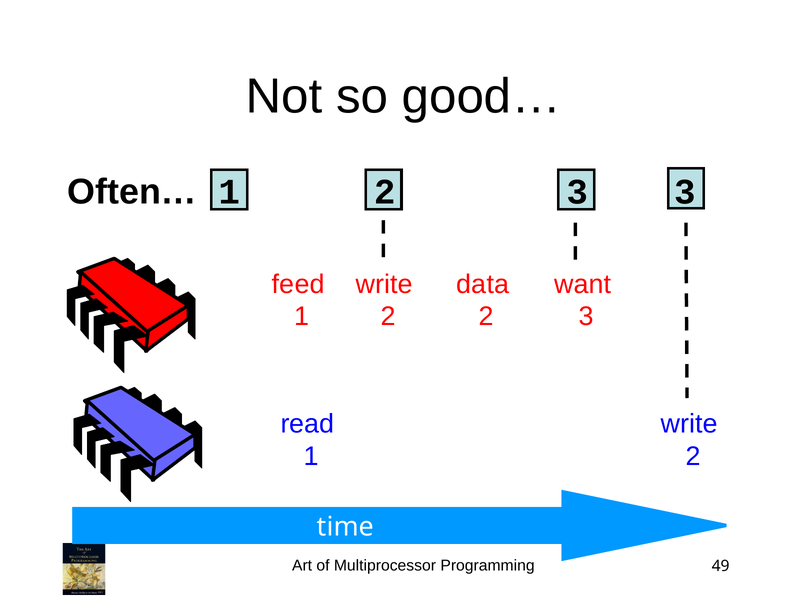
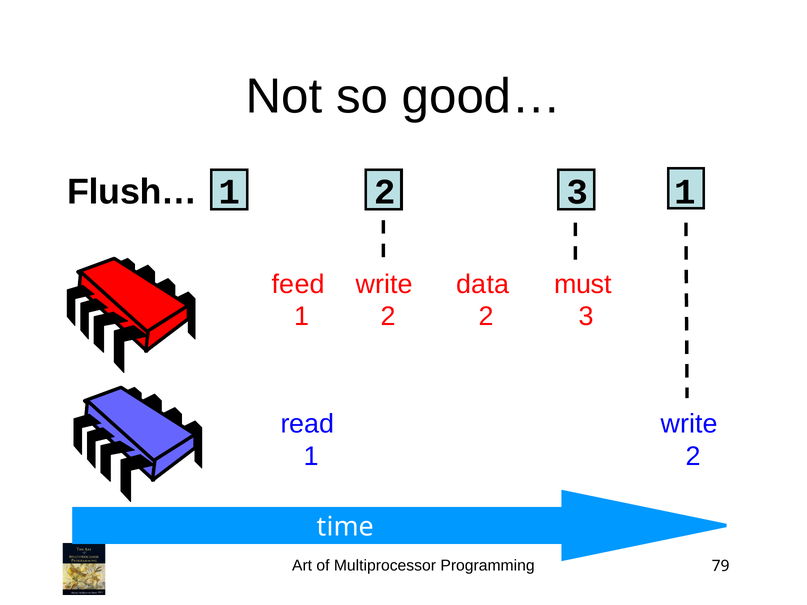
Often…: Often… -> Flush… (132, 192)
3 3: 3 -> 1 (685, 192)
want: want -> must (583, 284)
49: 49 -> 79 (721, 566)
